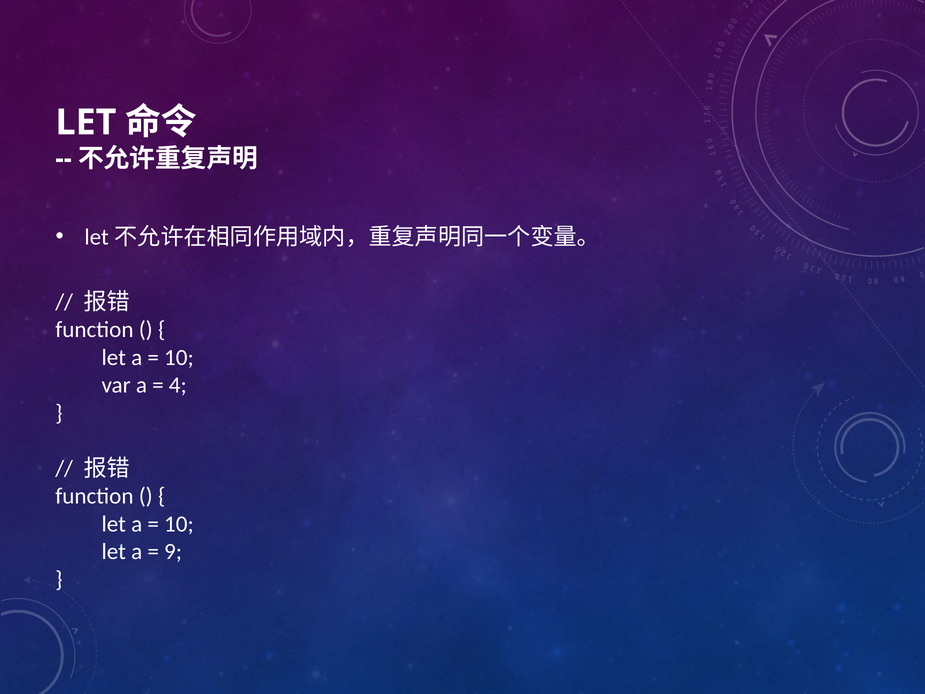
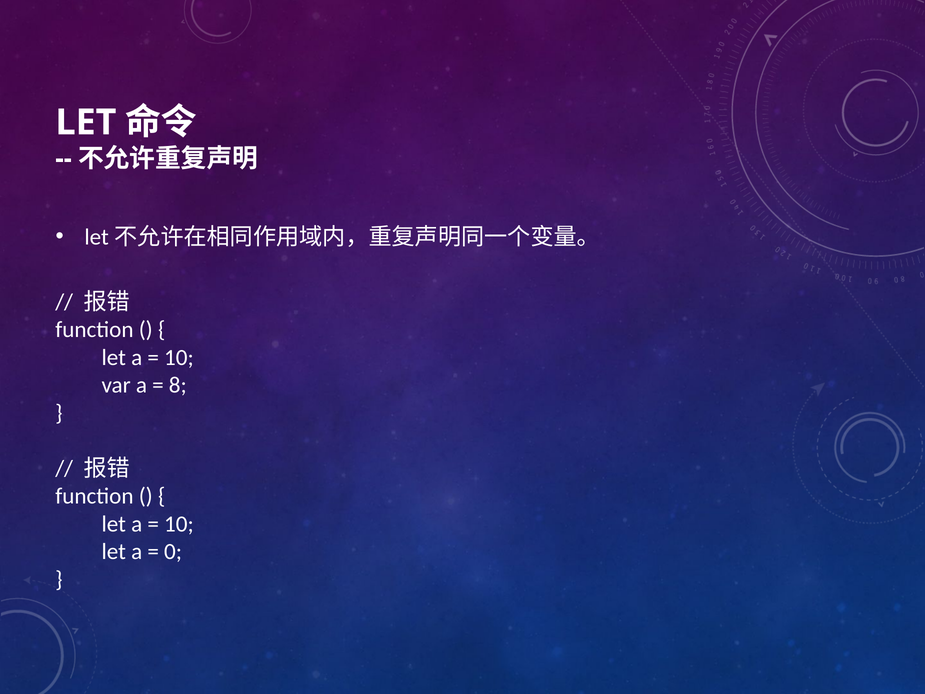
4: 4 -> 8 (178, 385)
9: 9 -> 0 (173, 552)
